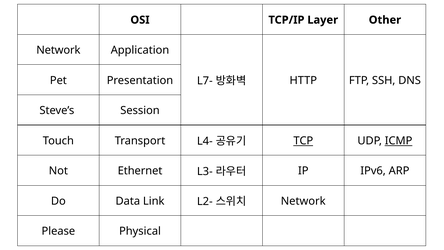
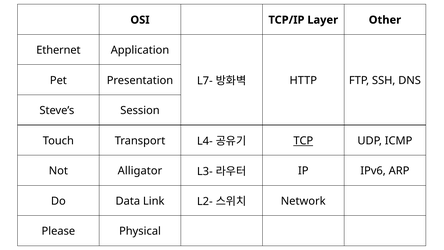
Network: Network -> Ethernet (58, 50)
ICMP underline: present -> none (399, 141)
Ethernet: Ethernet -> Alligator (140, 171)
